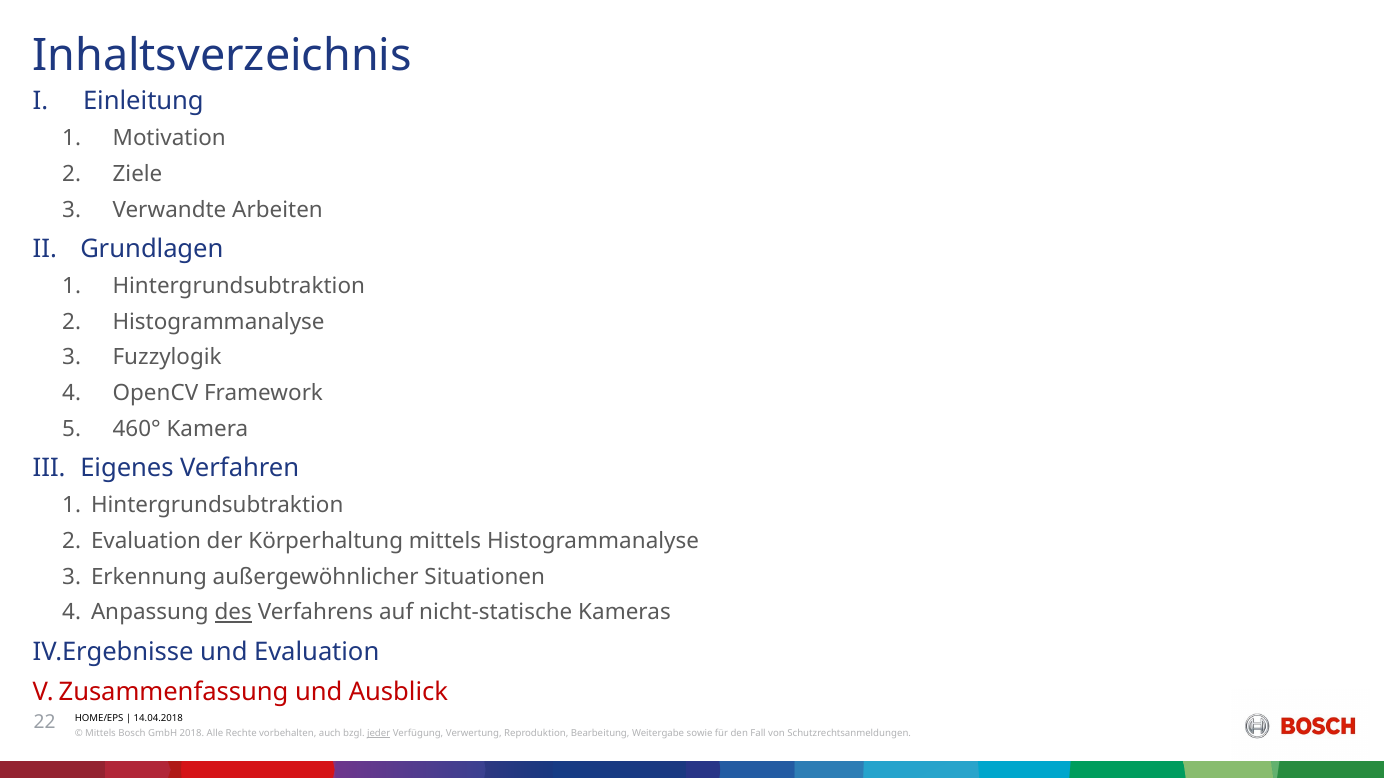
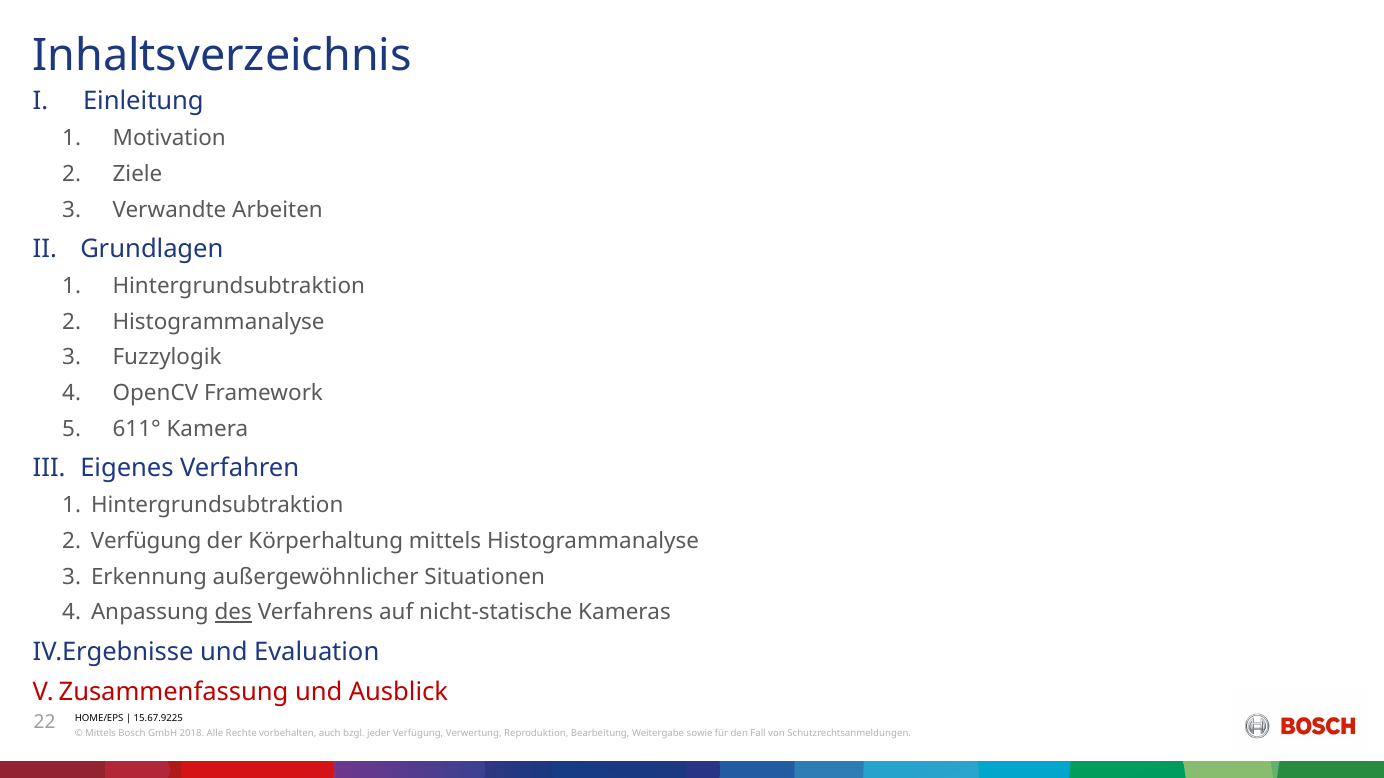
460°: 460° -> 611° (137, 429)
Evaluation: Evaluation -> Verfügung (146, 541)
14.04.2018: 14.04.2018 -> 15.67.9225 (158, 719)
jeder underline: present -> none (379, 734)
